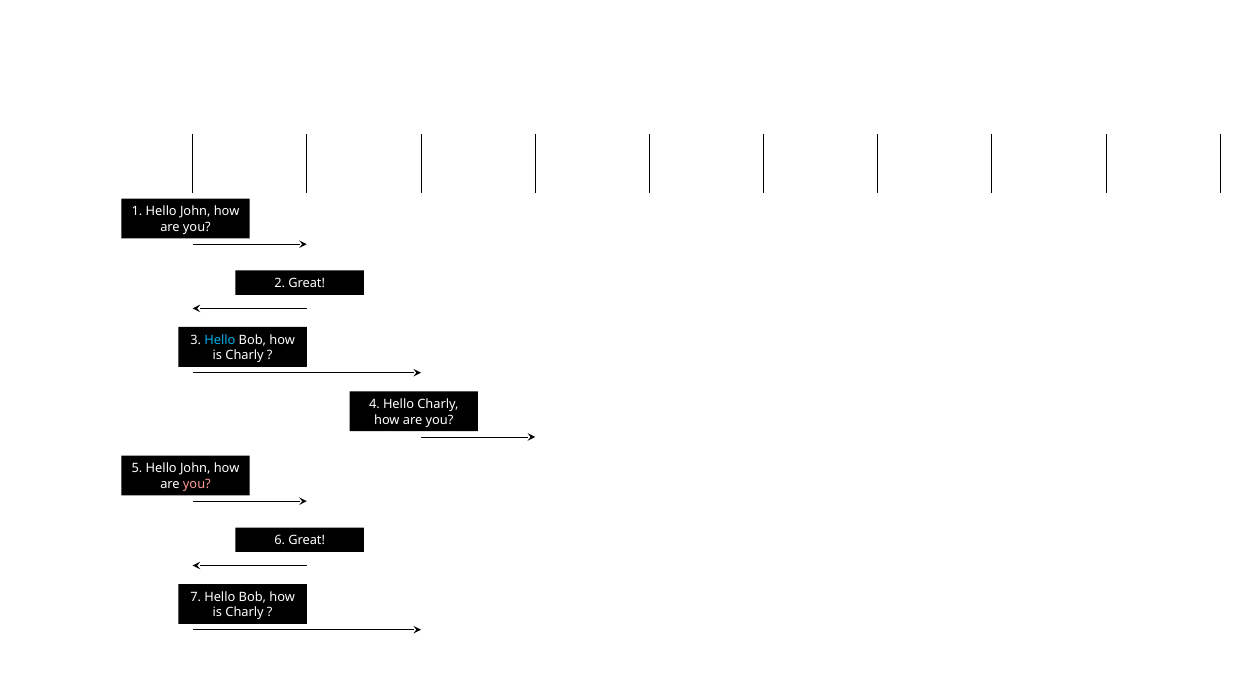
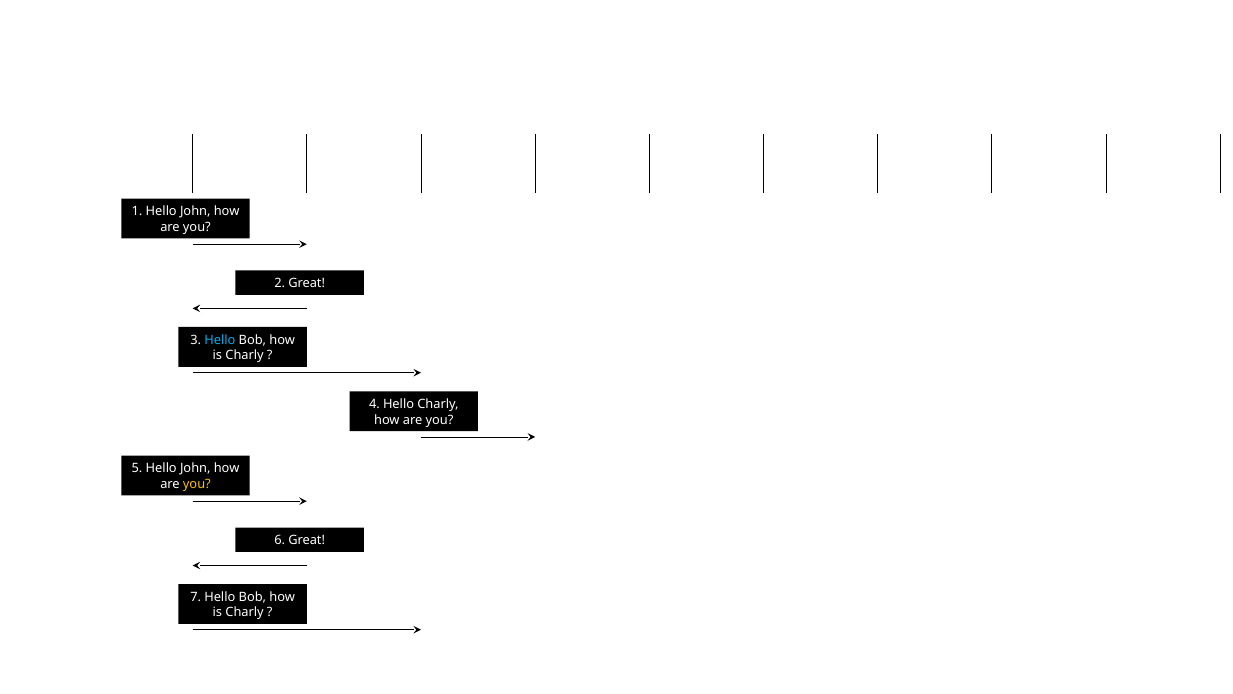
you colour: pink -> yellow (197, 484)
